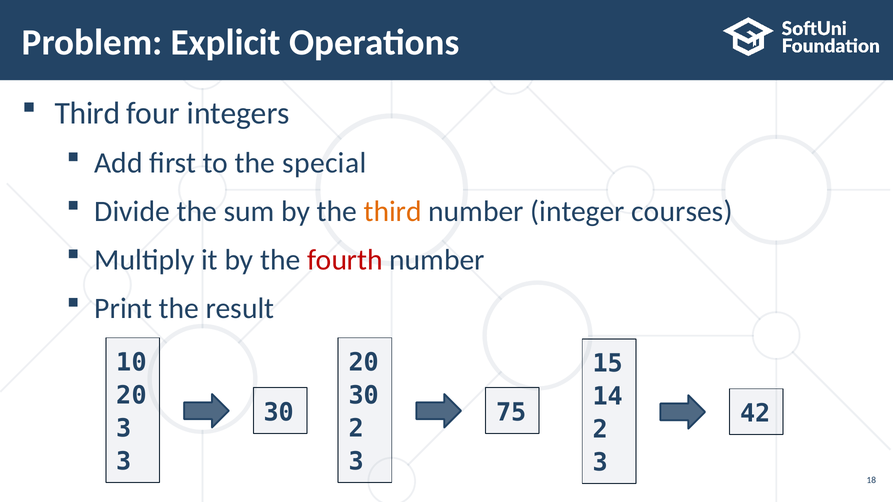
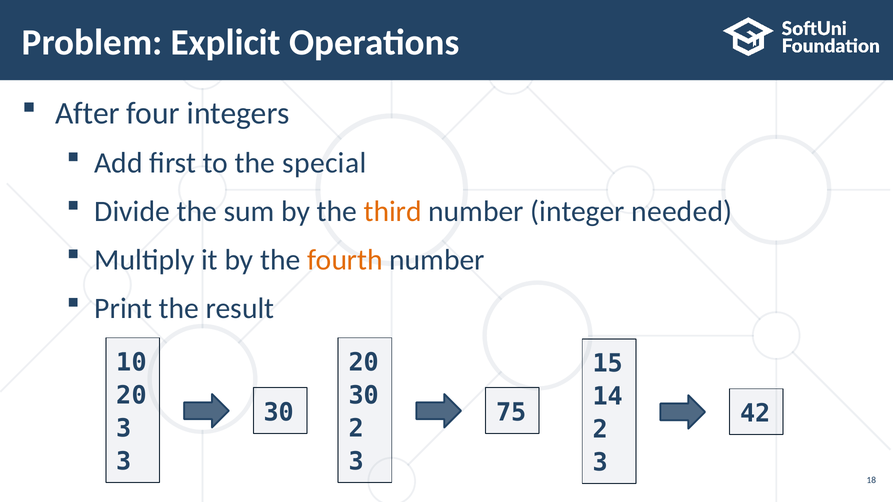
Third: Third -> After (87, 113)
courses: courses -> needed (682, 212)
fourth colour: red -> orange (345, 260)
